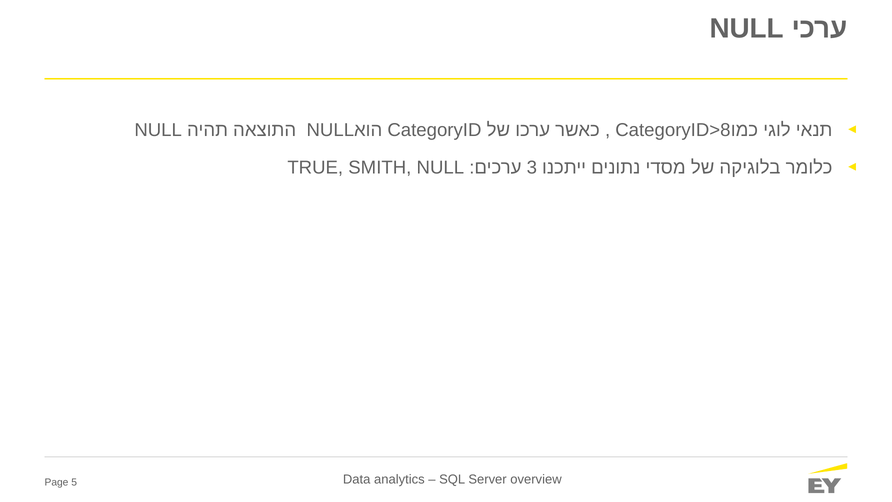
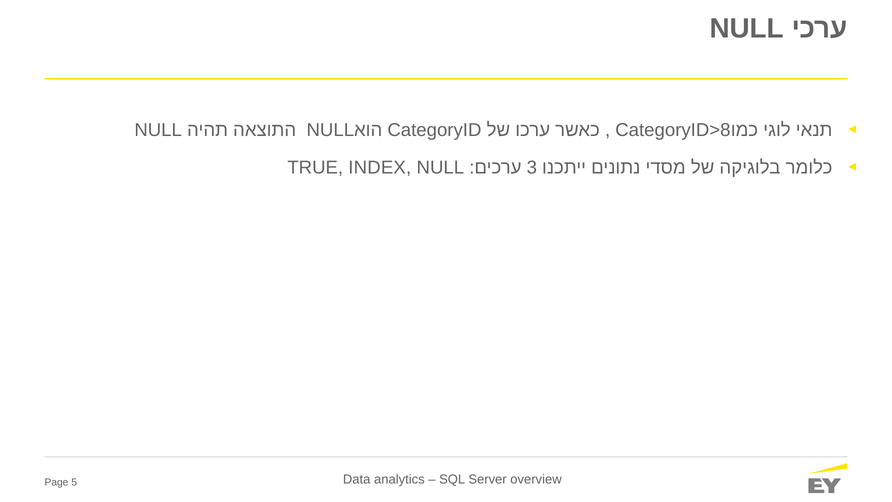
SMITH: SMITH -> INDEX (380, 167)
